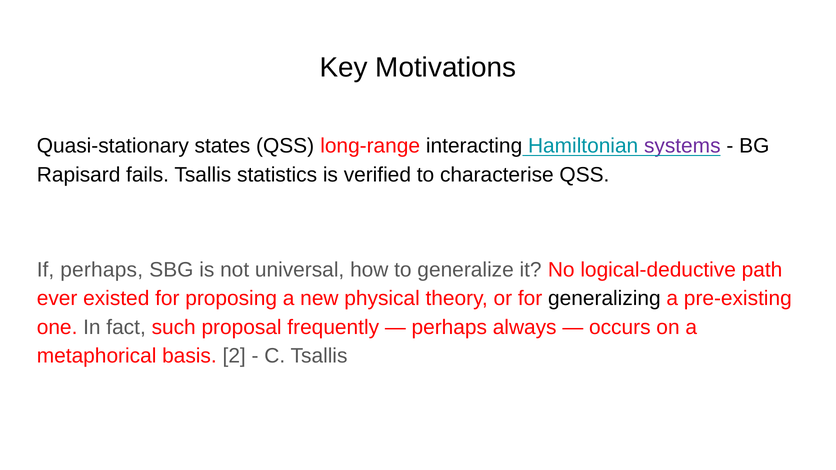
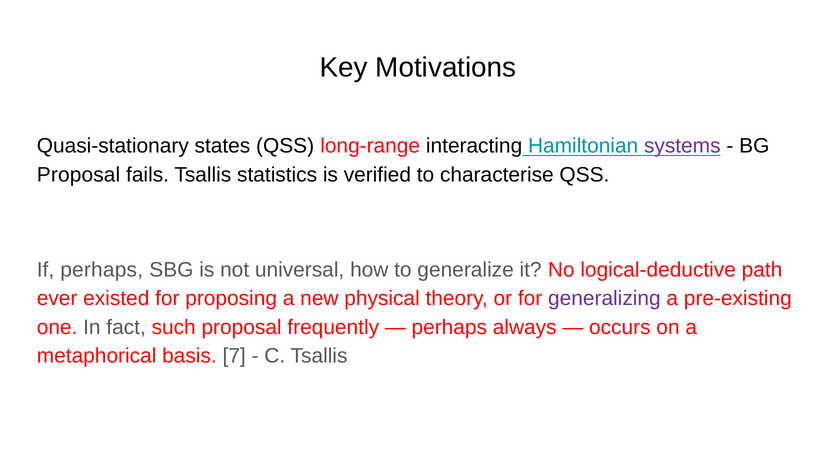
Rapisard: Rapisard -> Proposal (79, 175)
generalizing colour: black -> purple (604, 299)
2: 2 -> 7 (234, 356)
